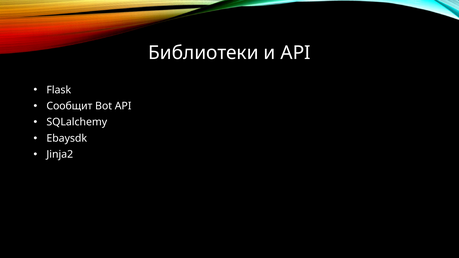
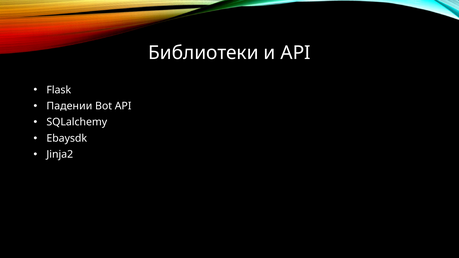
Сообщит: Сообщит -> Падении (69, 106)
